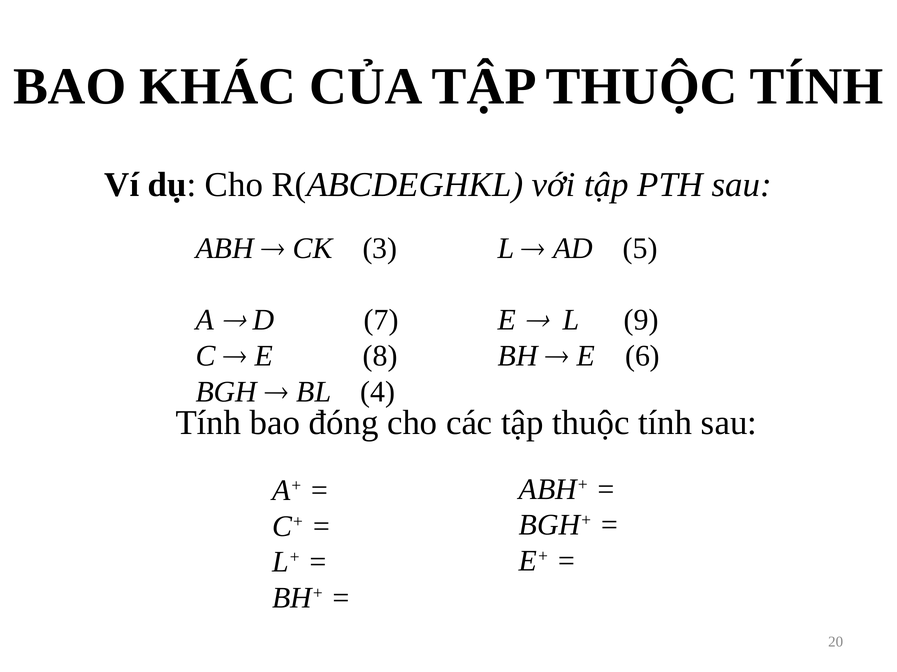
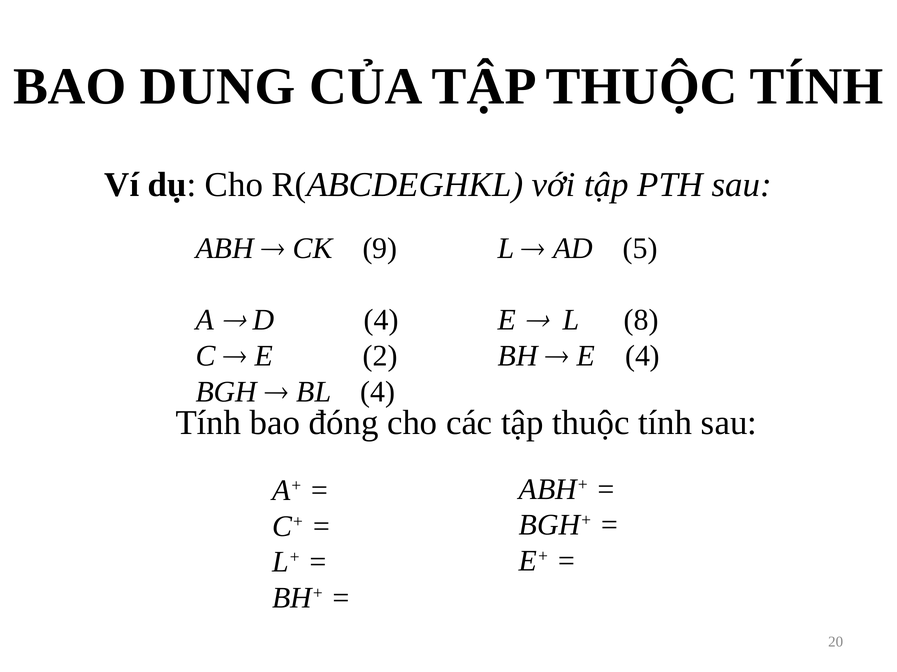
KHÁC: KHÁC -> DUNG (218, 87)
3: 3 -> 9 (380, 249)
D 7: 7 -> 4 (381, 320)
9: 9 -> 8 (641, 320)
8: 8 -> 2 (380, 356)
E 6: 6 -> 4 (642, 356)
